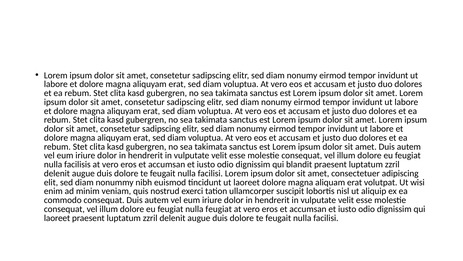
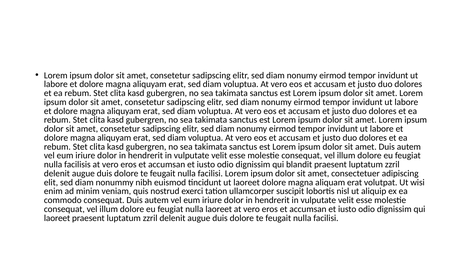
nulla feugiat: feugiat -> laoreet (219, 209)
